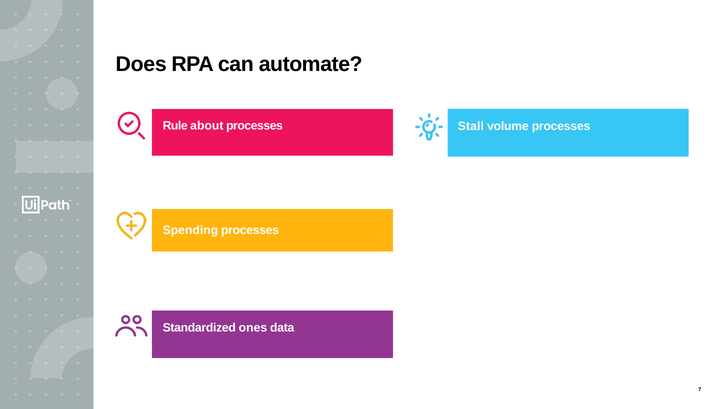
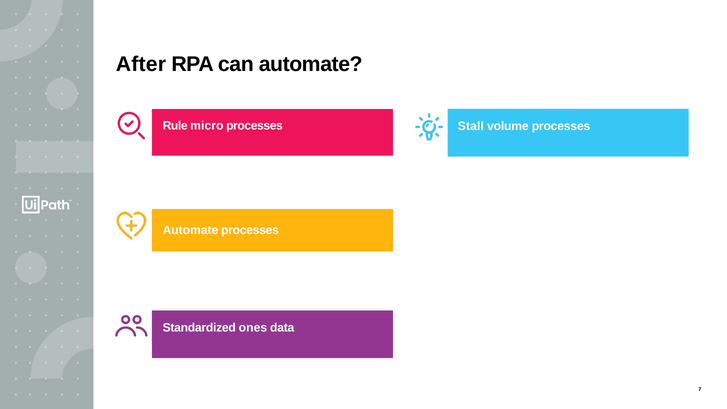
Does: Does -> After (141, 64)
about: about -> micro (207, 126)
Spending: Spending -> Automate (190, 230)
